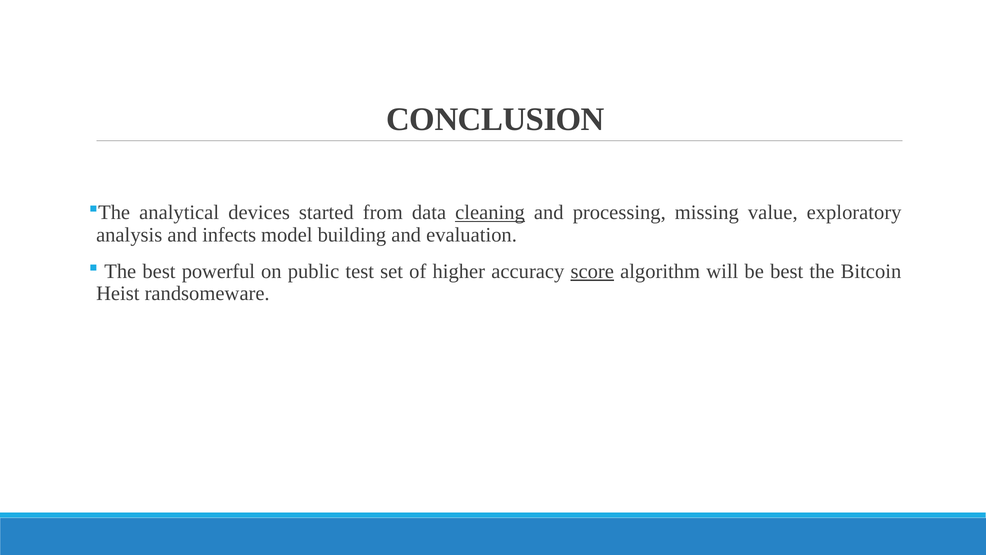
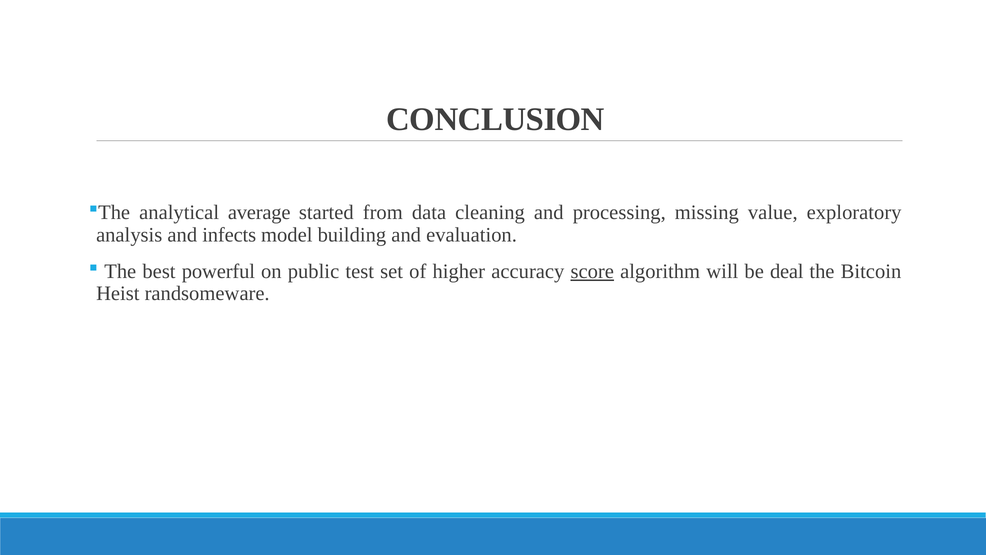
devices: devices -> average (259, 212)
cleaning underline: present -> none (490, 212)
be best: best -> deal (787, 271)
